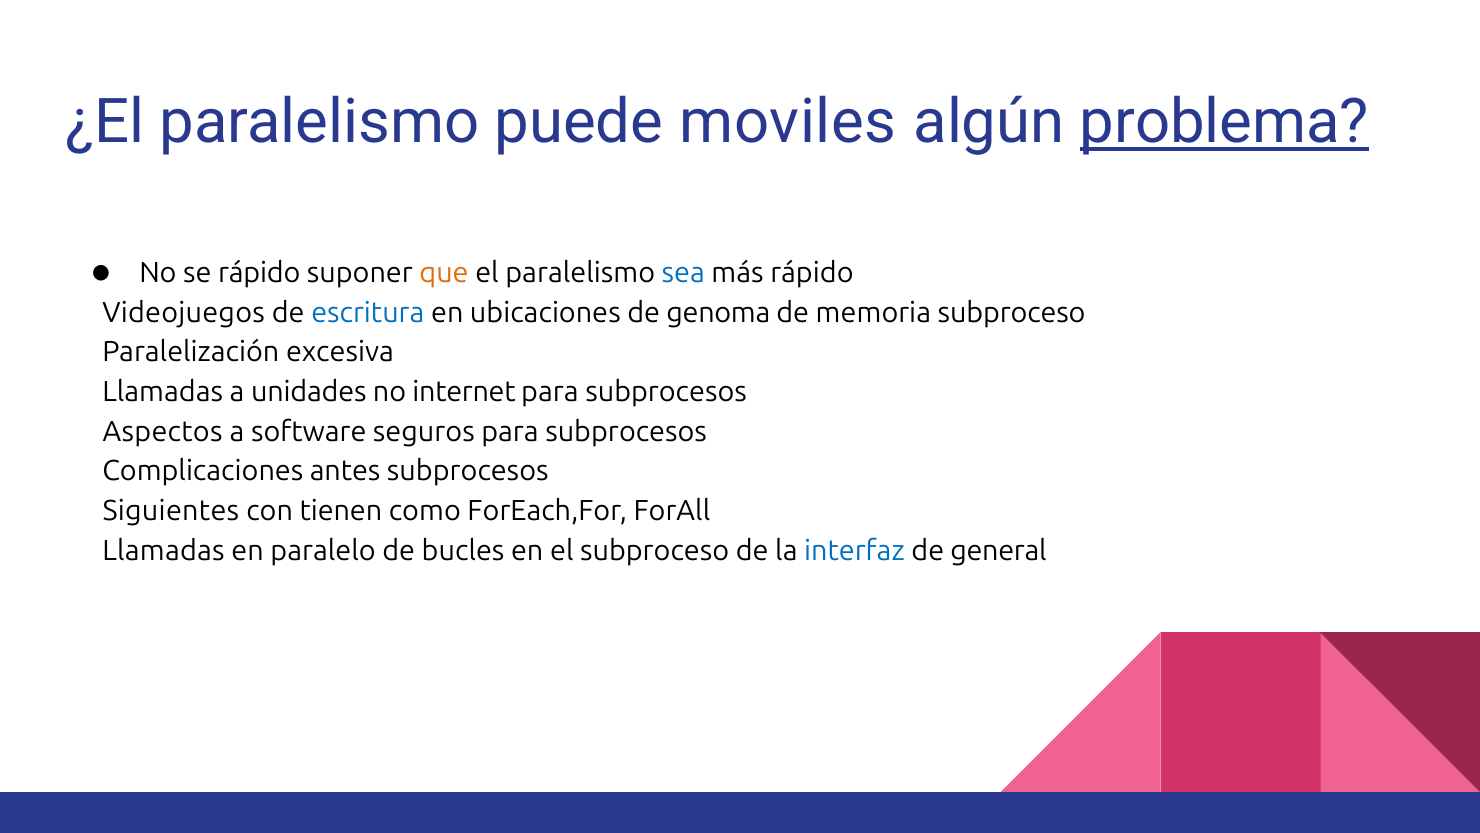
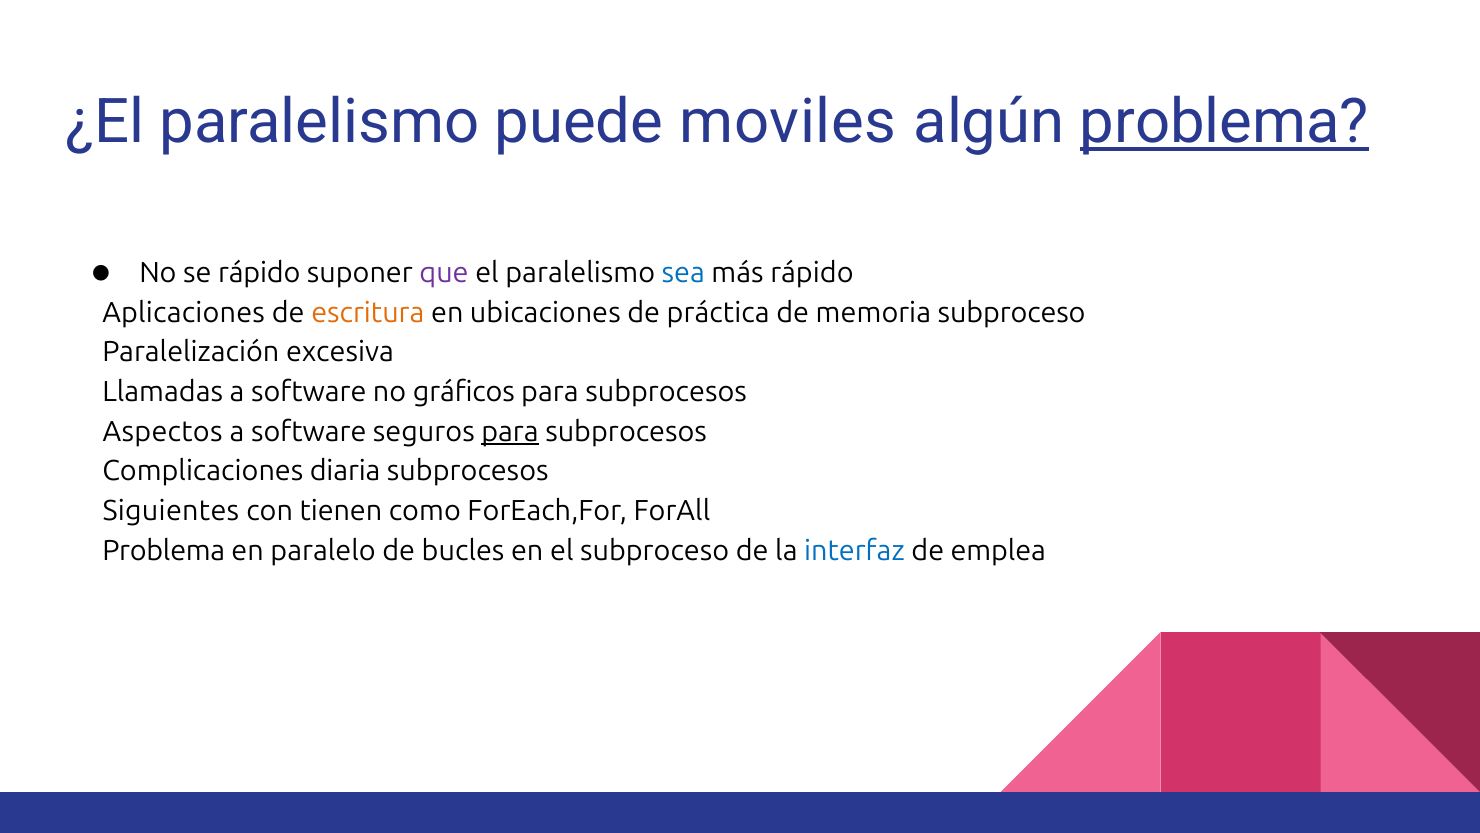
que colour: orange -> purple (444, 273)
Videojuegos: Videojuegos -> Aplicaciones (184, 312)
escritura colour: blue -> orange (368, 312)
genoma: genoma -> práctica (718, 312)
Llamadas a unidades: unidades -> software (309, 392)
internet: internet -> gráficos (464, 392)
para underline: none -> present (510, 432)
antes: antes -> diaria (345, 471)
Llamadas: Llamadas -> Problema (164, 551)
general: general -> emplea (998, 551)
